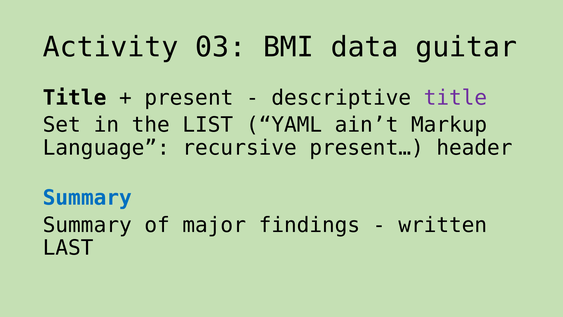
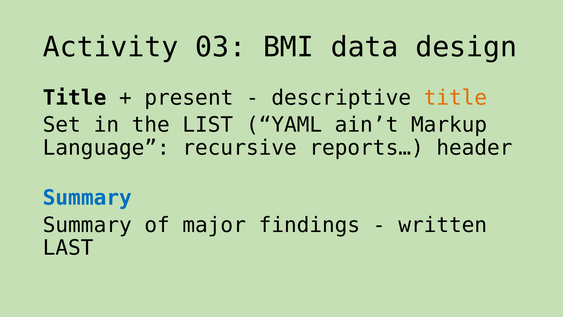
guitar: guitar -> design (466, 47)
title colour: purple -> orange (456, 98)
present…: present… -> reports… (367, 148)
